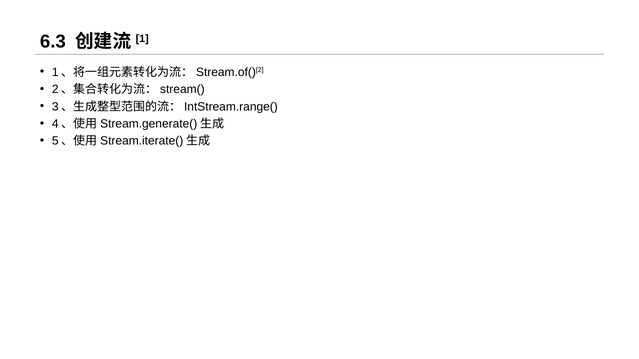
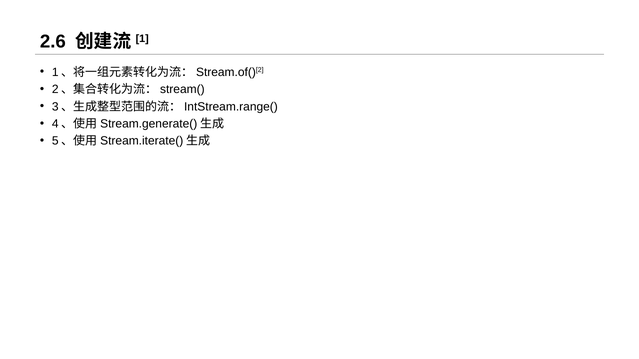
6.3: 6.3 -> 2.6 (53, 42)
